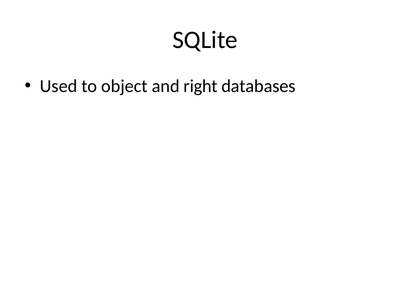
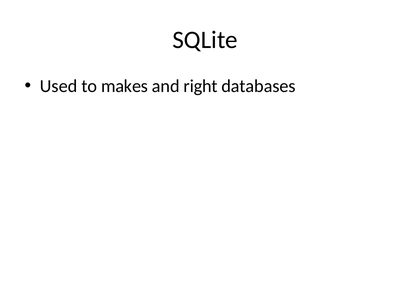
object: object -> makes (125, 86)
